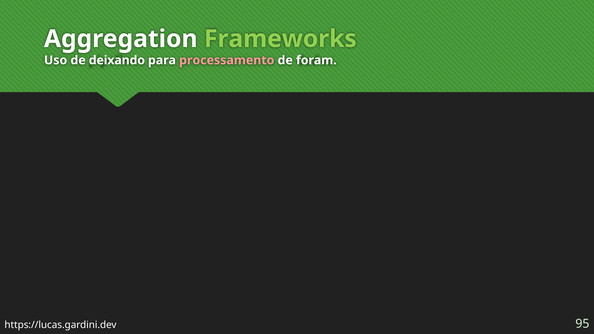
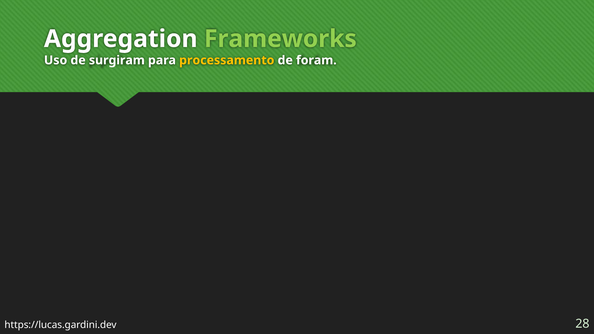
deixando: deixando -> surgiram (117, 60)
processamento colour: pink -> yellow (227, 60)
95: 95 -> 28 (582, 324)
